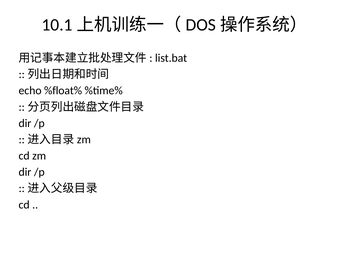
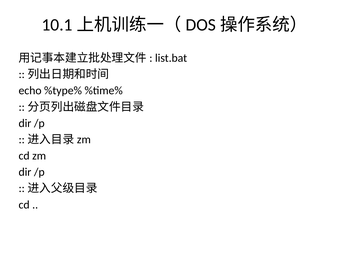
%float%: %float% -> %type% (63, 91)
